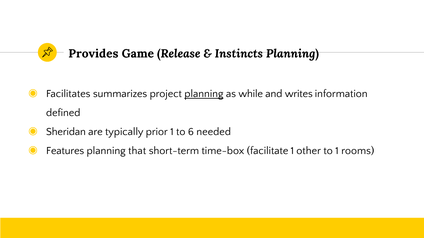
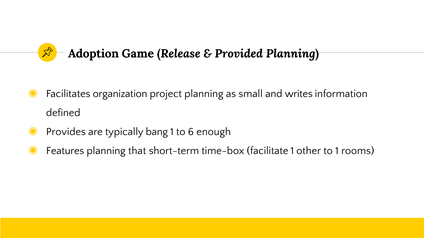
Provides: Provides -> Adoption (93, 54)
Instincts: Instincts -> Provided (239, 54)
summarizes: summarizes -> organization (120, 94)
planning underline: present -> none (204, 94)
while: while -> small (251, 94)
Sheridan: Sheridan -> Provides (66, 132)
prior: prior -> bang (157, 132)
needed: needed -> enough (214, 132)
